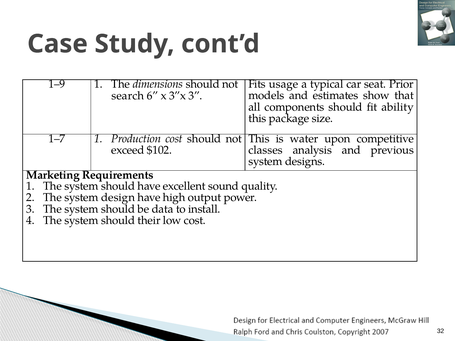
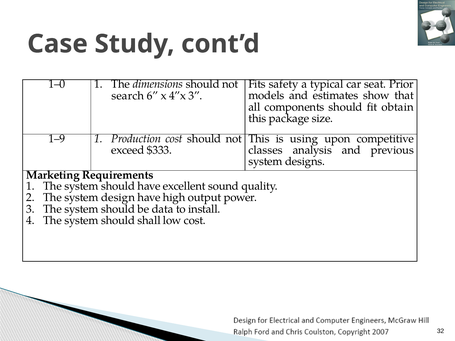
1–9: 1–9 -> 1–0 (57, 84)
usage: usage -> safety (284, 84)
3”x: 3”x -> 4”x (178, 96)
ability: ability -> obtain (398, 107)
1–7: 1–7 -> 1–9 (57, 139)
water: water -> using (304, 139)
$102: $102 -> $333 (159, 150)
their: their -> shall (149, 221)
